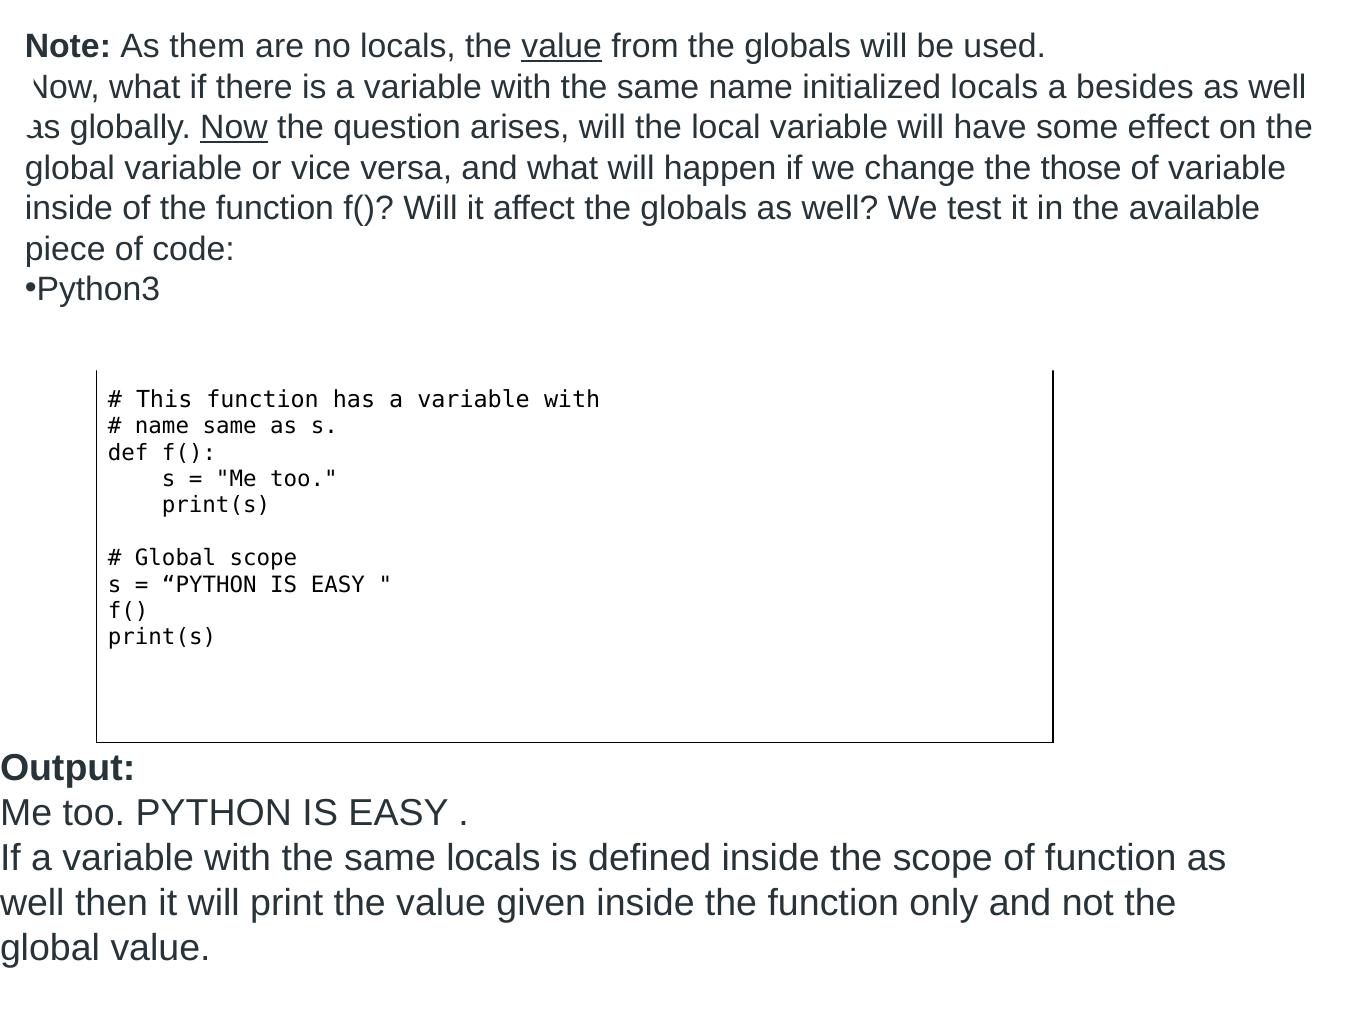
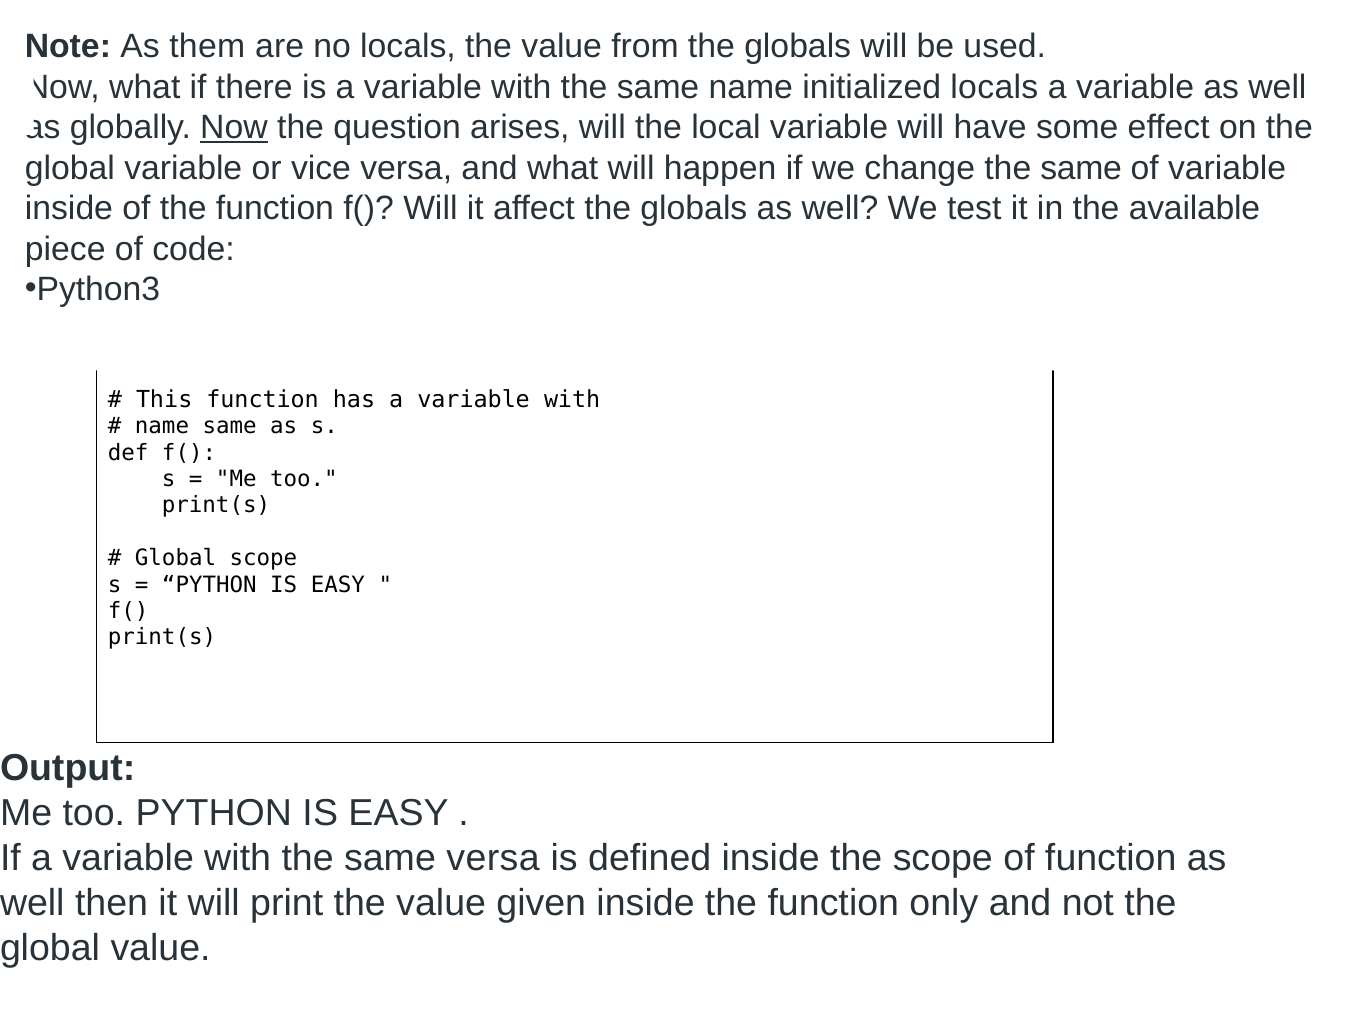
value underline: present -> none (562, 47)
besides: besides -> variable (1135, 87)
change the those: those -> same (1081, 168)
same locals: locals -> versa (493, 859)
